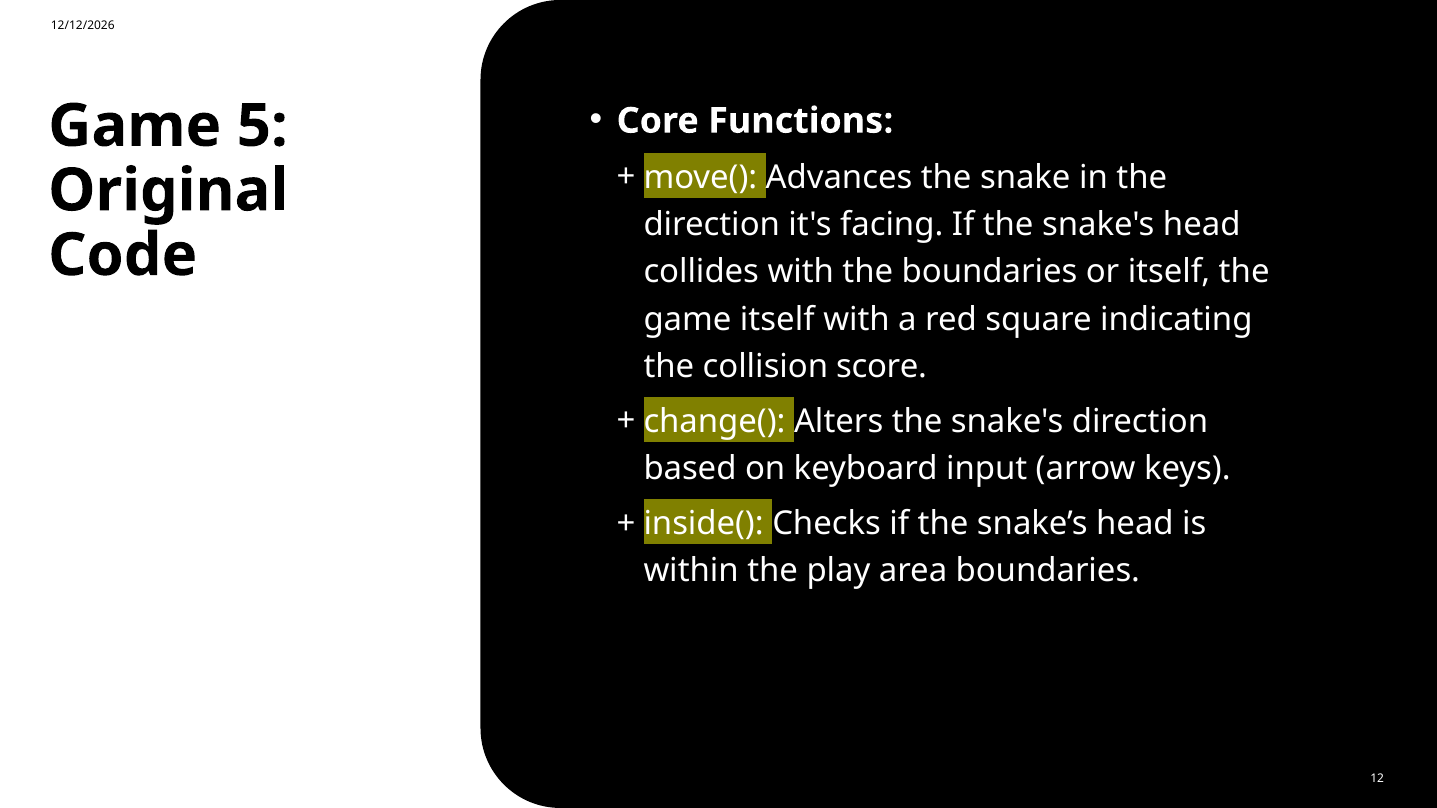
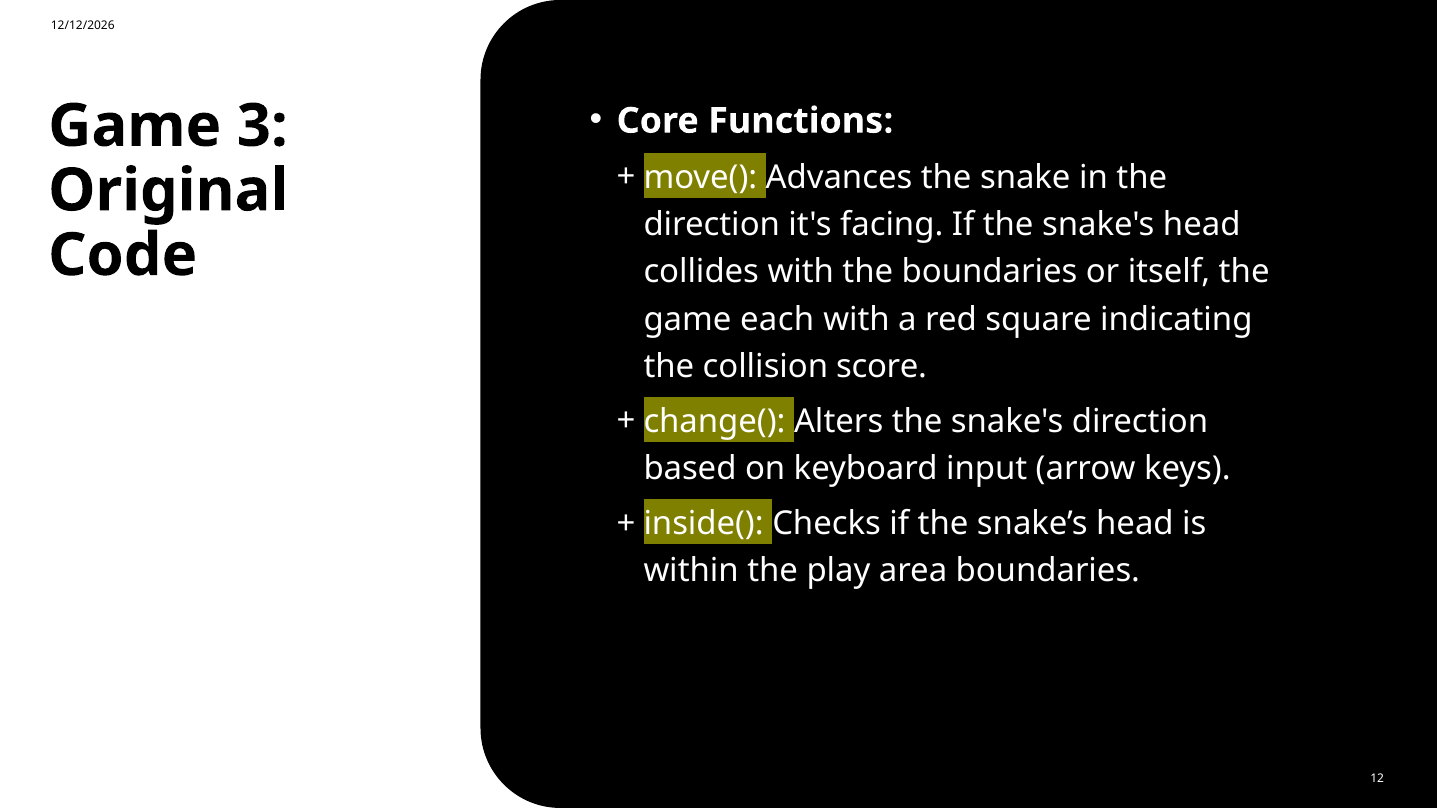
5: 5 -> 3 (262, 126)
game itself: itself -> each (777, 319)
